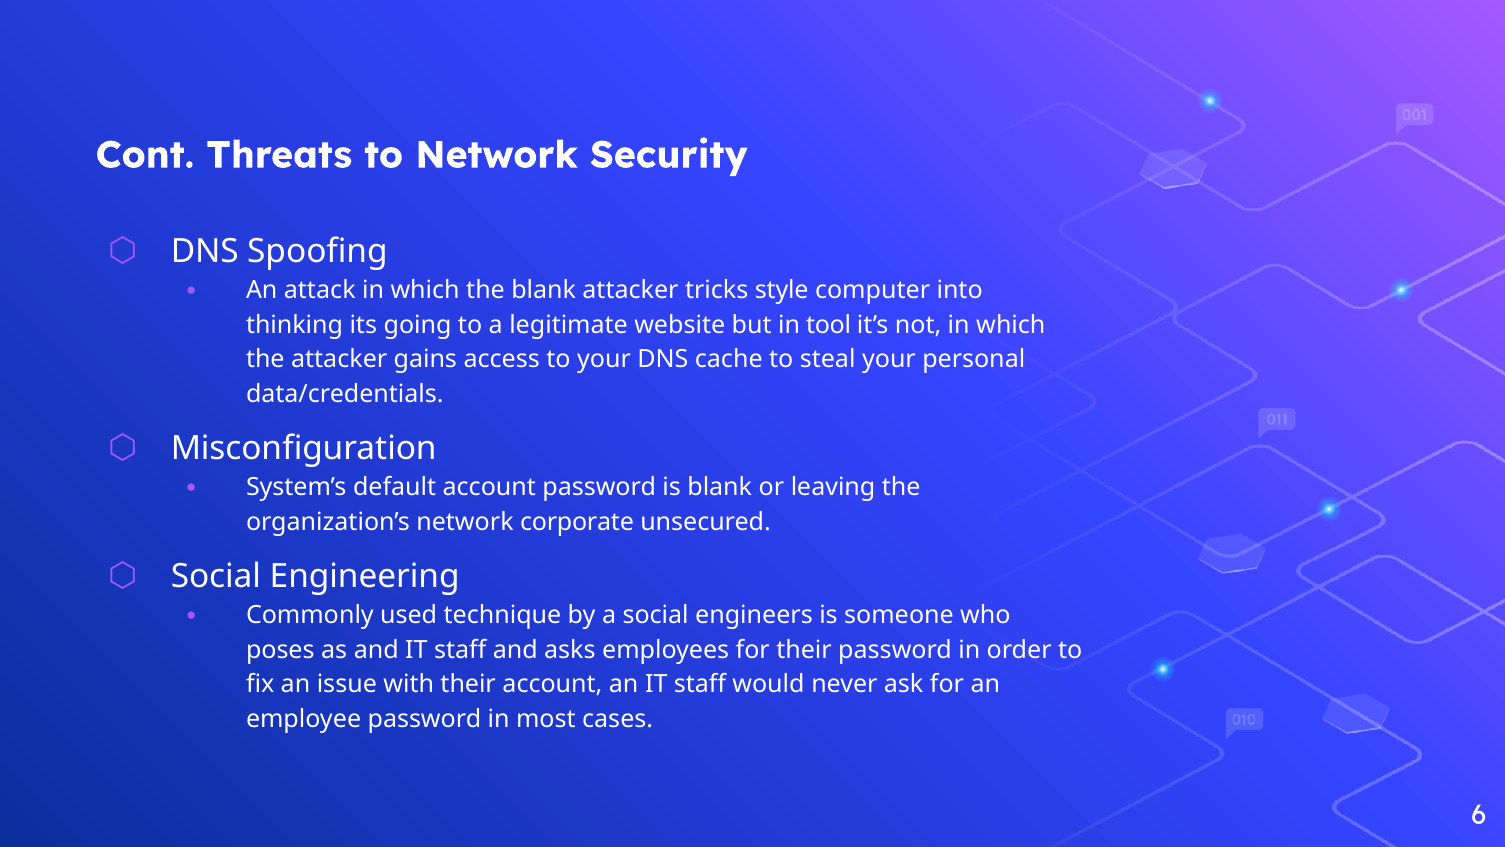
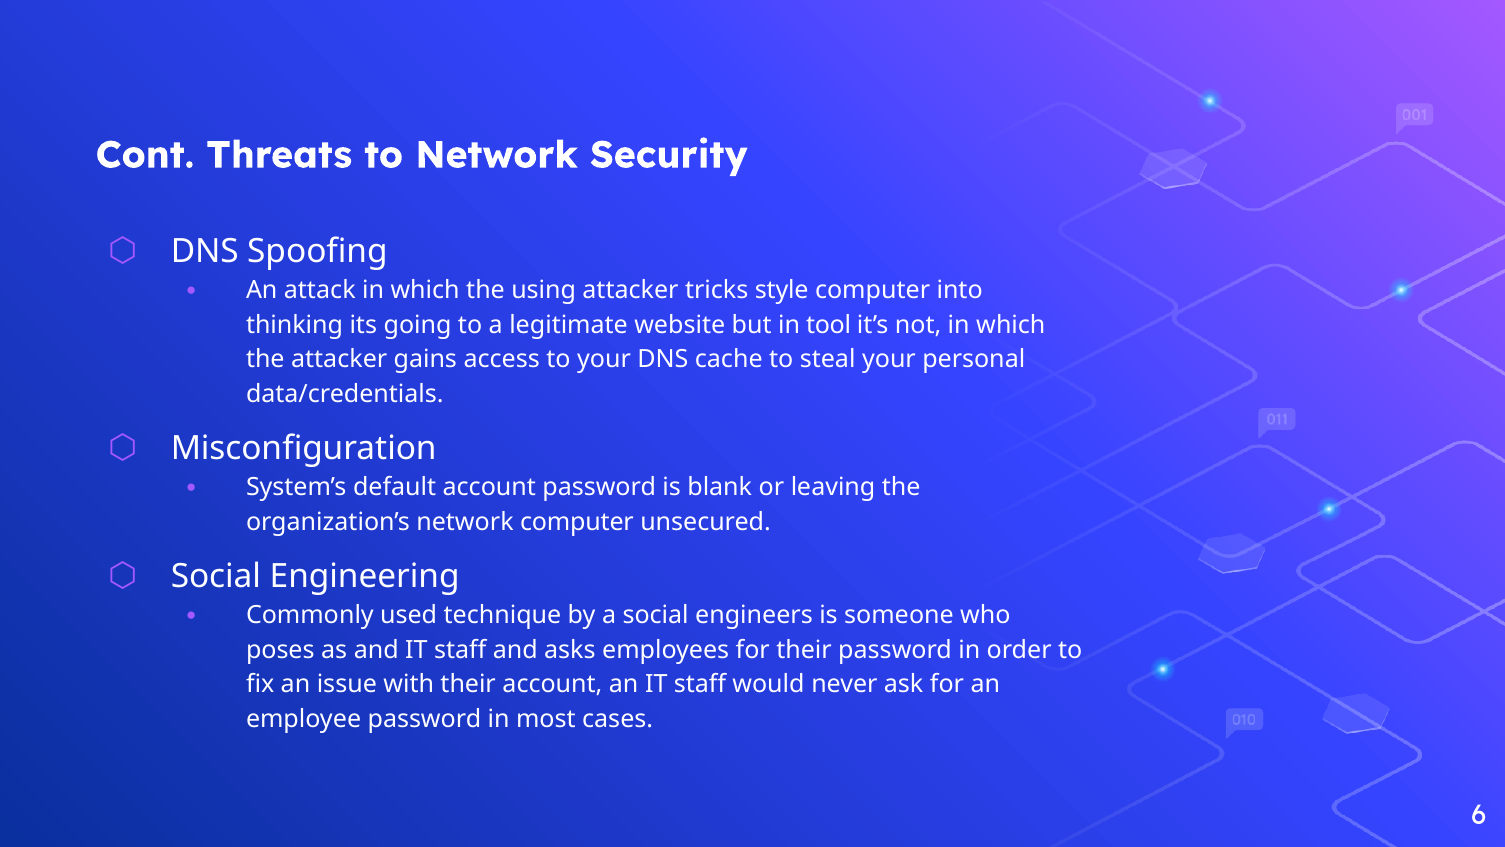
the blank: blank -> using (544, 290)
network corporate: corporate -> computer (577, 522)
